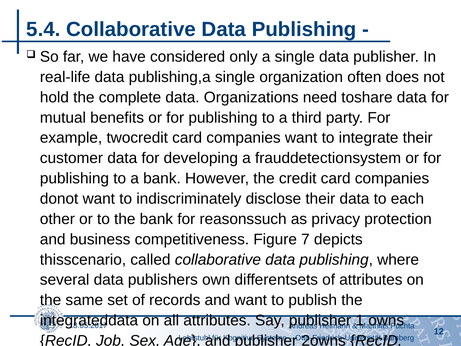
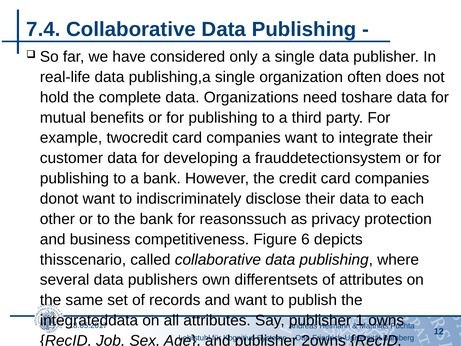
5.4: 5.4 -> 7.4 (43, 29)
7: 7 -> 6 (305, 239)
